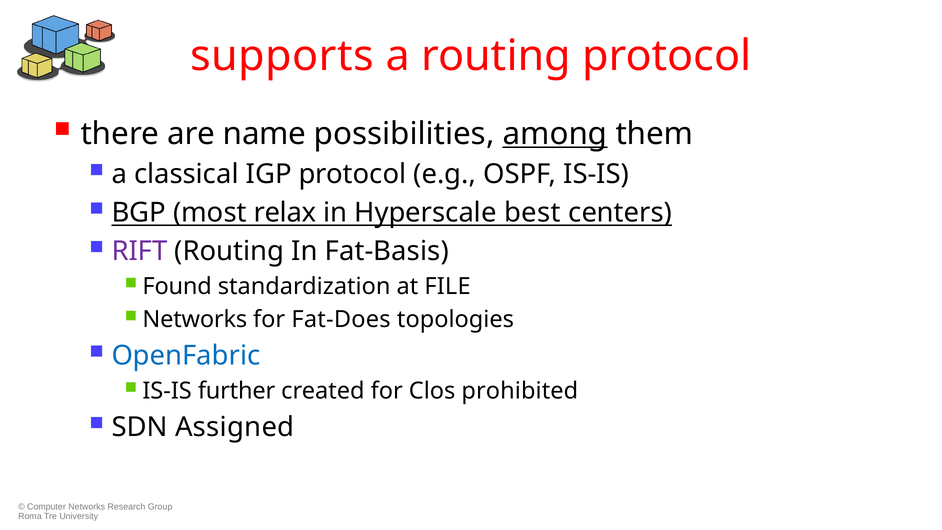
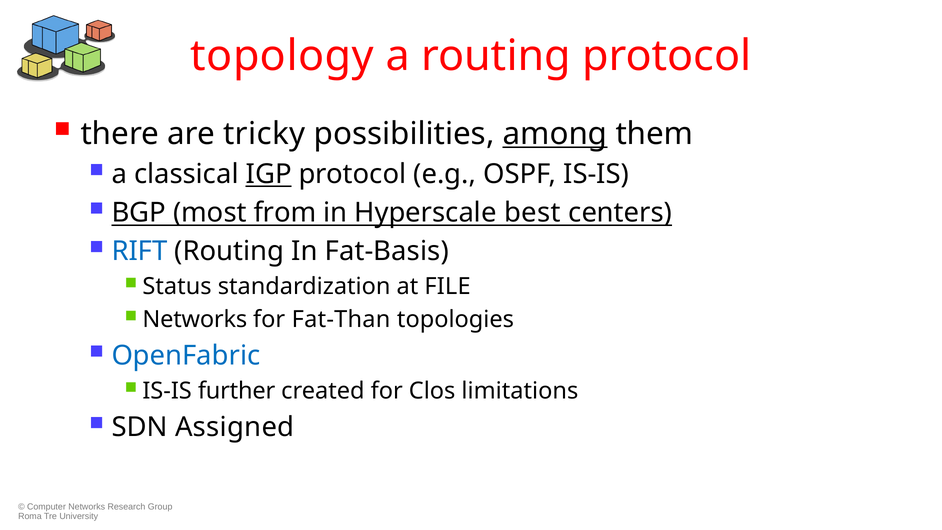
supports: supports -> topology (282, 56)
name: name -> tricky (264, 134)
IGP underline: none -> present (269, 174)
relax: relax -> from (285, 213)
RIFT colour: purple -> blue (139, 251)
Found: Found -> Status (177, 286)
Fat-Does: Fat-Does -> Fat-Than (341, 319)
prohibited: prohibited -> limitations (520, 391)
